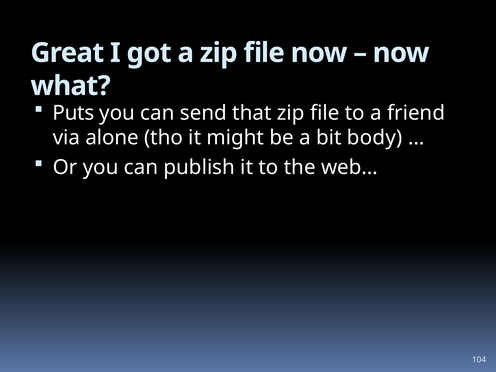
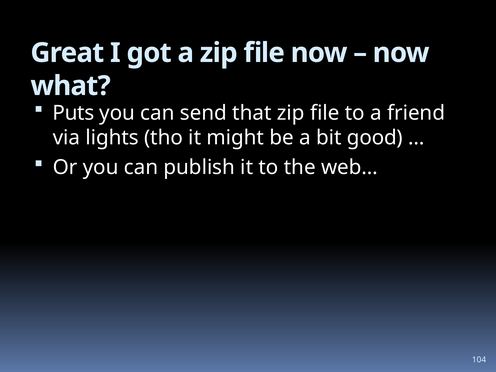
alone: alone -> lights (112, 138)
body: body -> good (375, 138)
